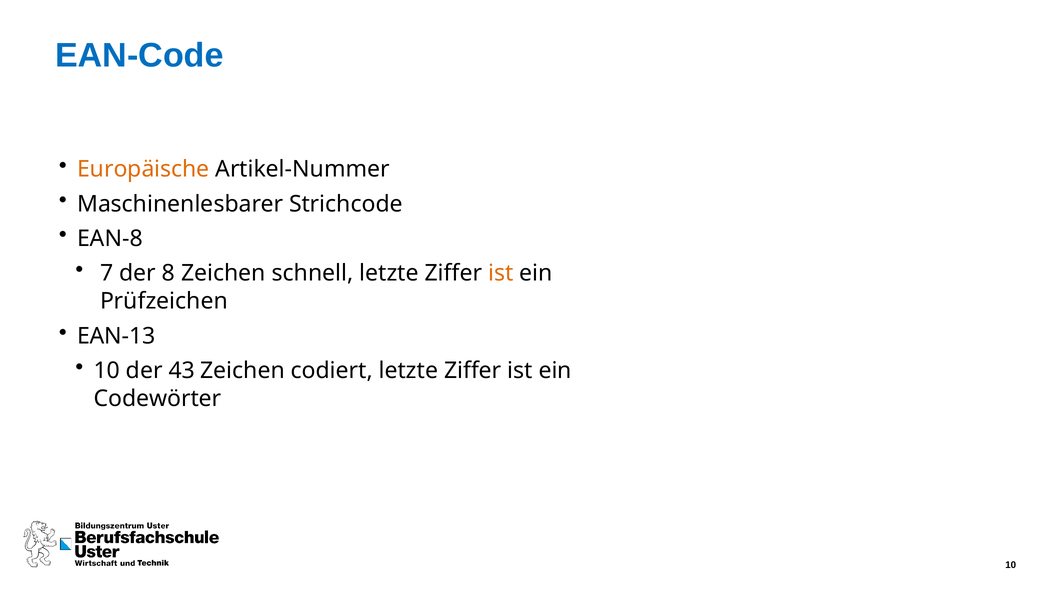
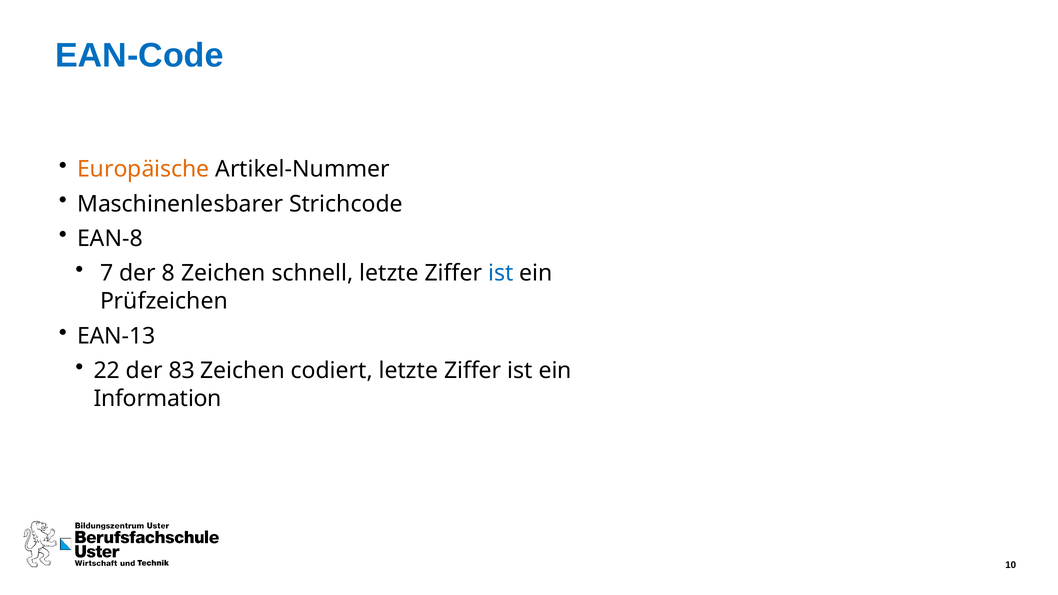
ist colour: orange -> blue (501, 273)
10: 10 -> 22 (107, 371)
43: 43 -> 83 (182, 371)
Codewörter: Codewörter -> Information (158, 399)
